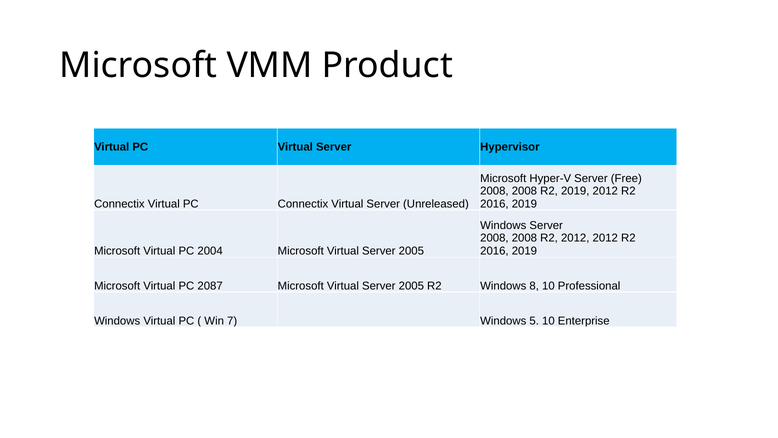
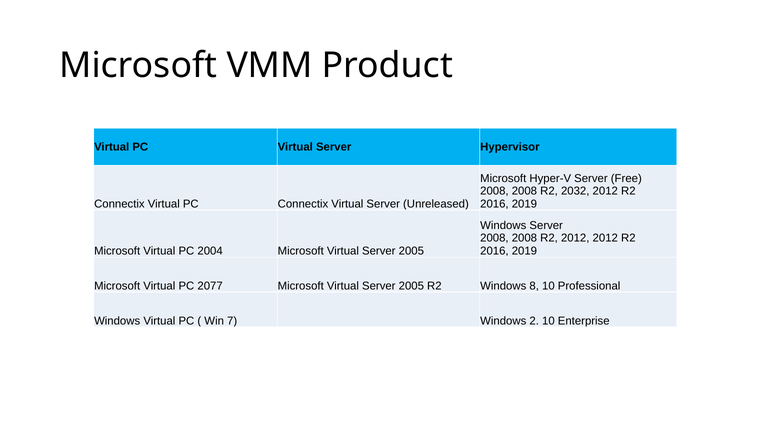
R2 2019: 2019 -> 2032 (575, 191)
2087: 2087 -> 2077 (210, 286)
5: 5 -> 2 (534, 321)
